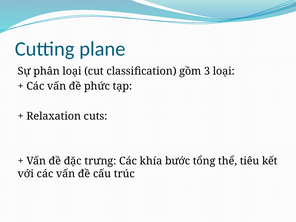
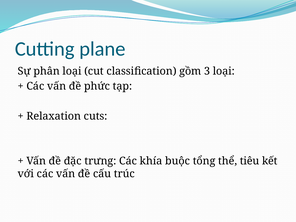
bước: bước -> buộc (178, 161)
